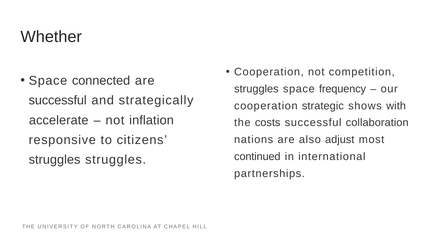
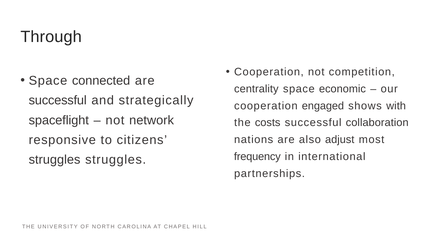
Whether: Whether -> Through (51, 37)
struggles: struggles -> centrality (256, 89)
frequency: frequency -> economic (342, 89)
strategic: strategic -> engaged (323, 106)
accelerate: accelerate -> spaceflight (59, 120)
inflation: inflation -> network (152, 120)
continued: continued -> frequency (257, 157)
